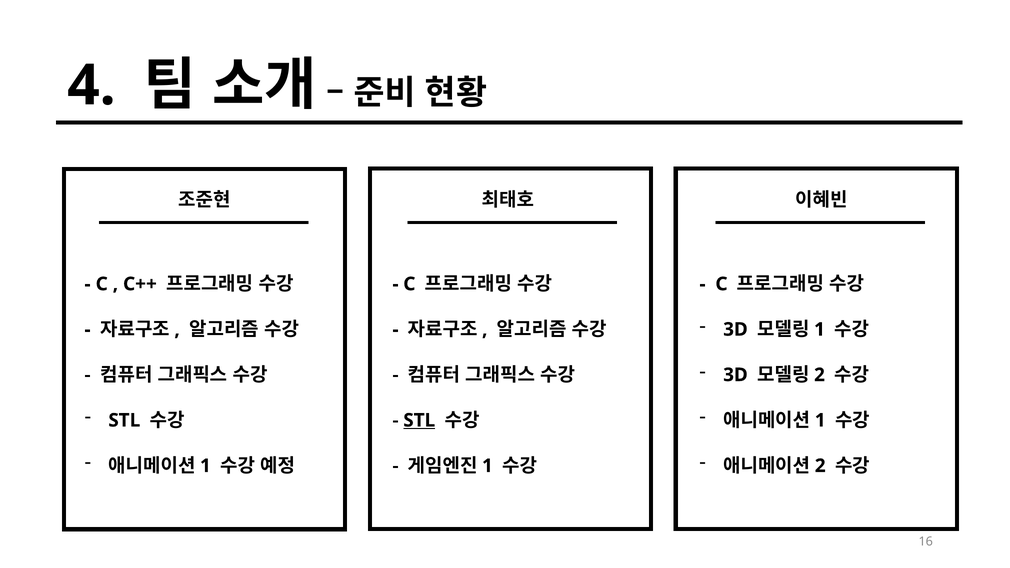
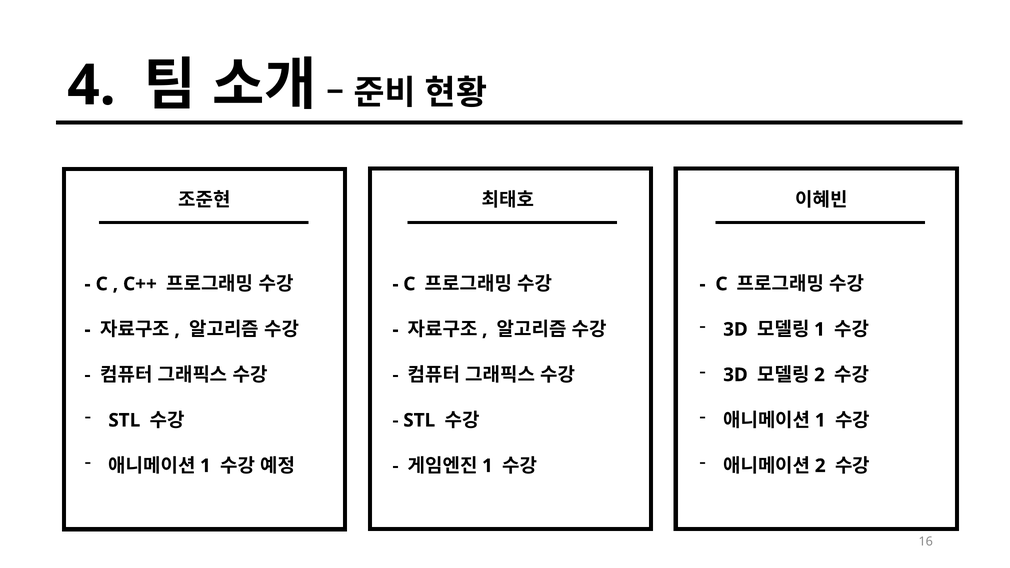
STL underline: present -> none (419, 420)
